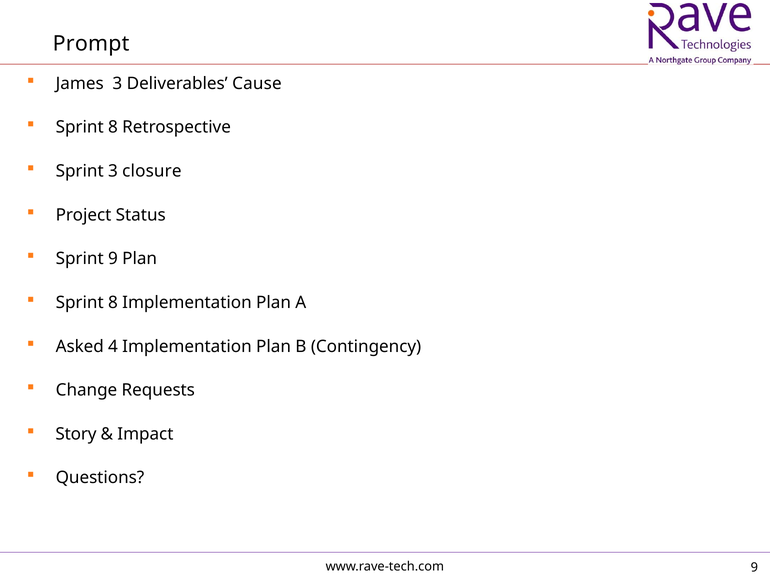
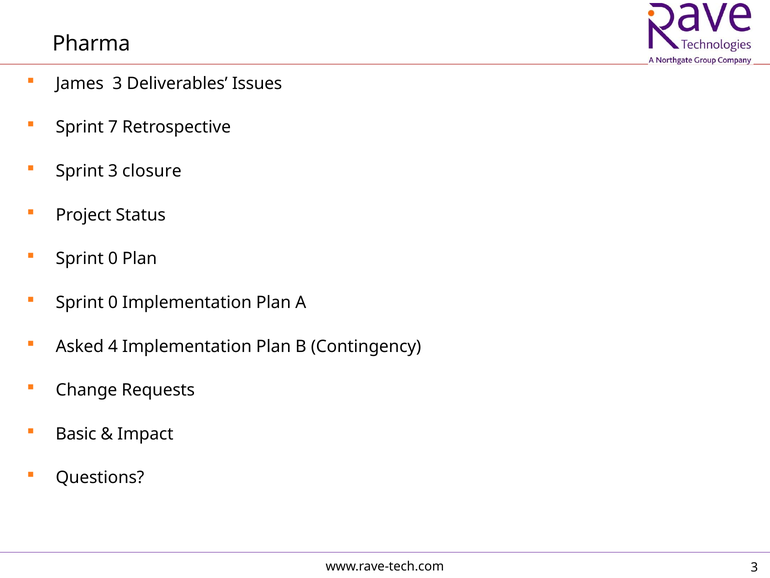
Prompt: Prompt -> Pharma (91, 44)
Cause: Cause -> Issues (257, 83)
8: 8 -> 7 (113, 127)
9: 9 -> 0 (113, 259)
8: 8 -> 0 (113, 302)
Story: Story -> Basic (76, 434)
www.rave-tech.com 9: 9 -> 3 (754, 567)
